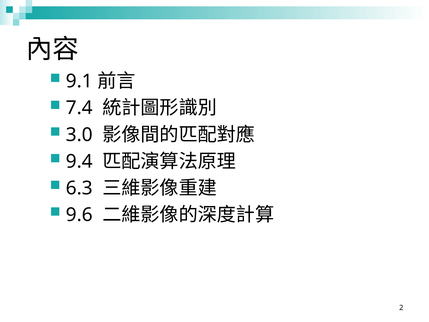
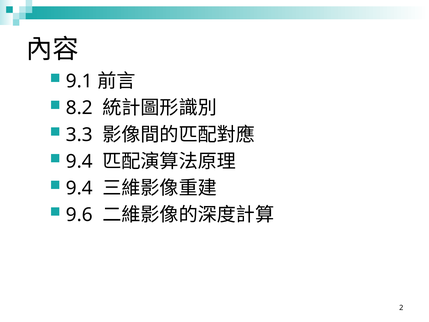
7.4: 7.4 -> 8.2 (79, 108)
3.0: 3.0 -> 3.3 (79, 135)
6.3: 6.3 -> 9.4 (79, 188)
